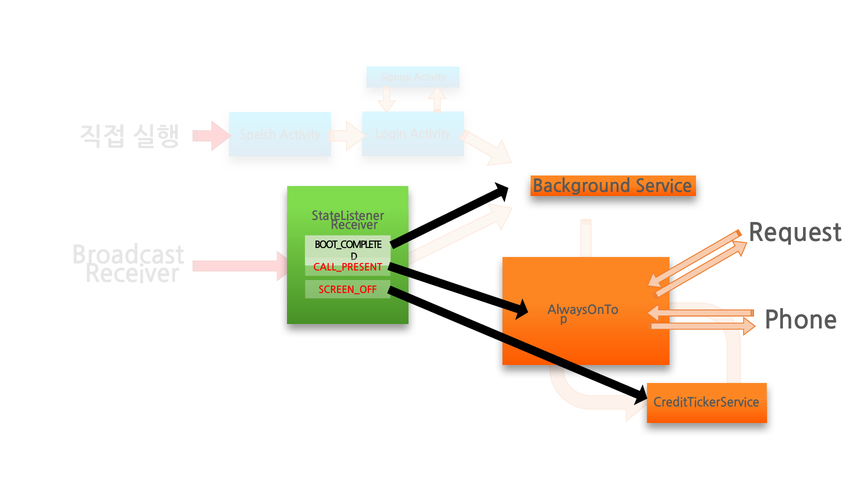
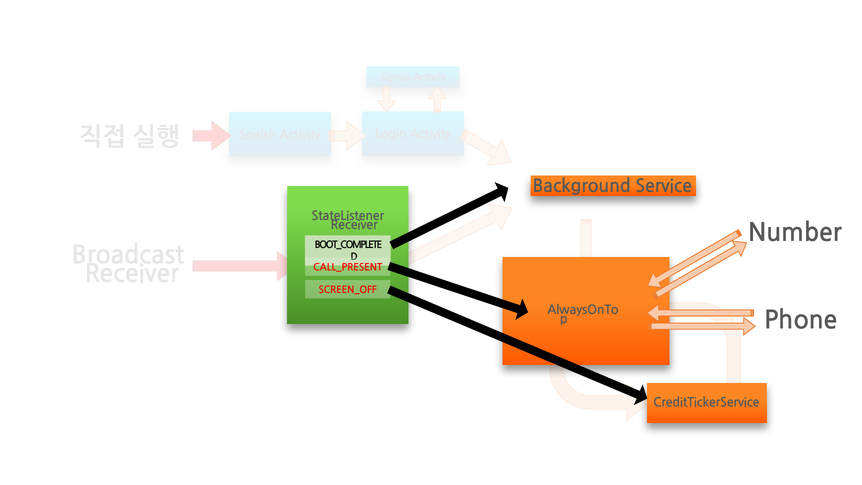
Request: Request -> Number (795, 233)
